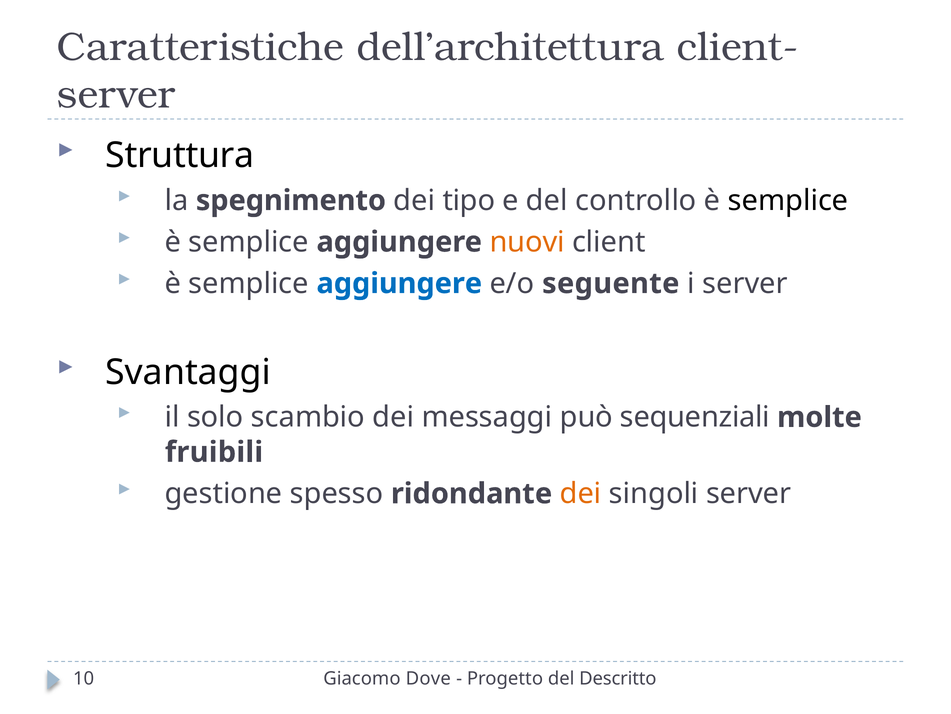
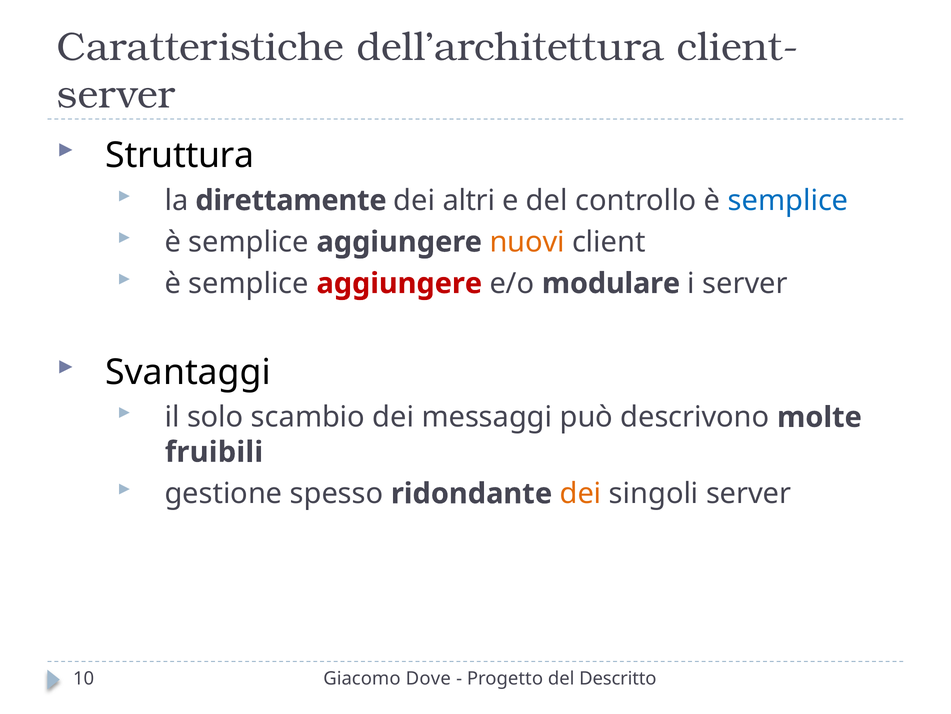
spegnimento: spegnimento -> direttamente (291, 200)
tipo: tipo -> altri (469, 200)
semplice colour: black -> blue (788, 200)
aggiungere colour: blue -> red (399, 283)
seguente: seguente -> modulare (611, 283)
sequenziali: sequenziali -> descrivono (695, 417)
